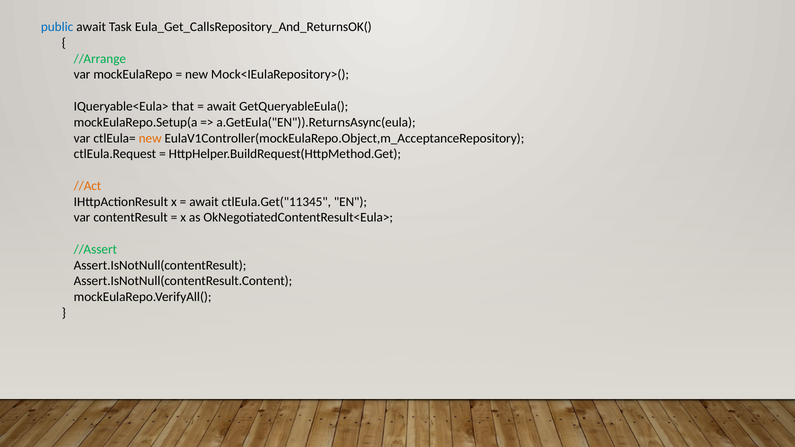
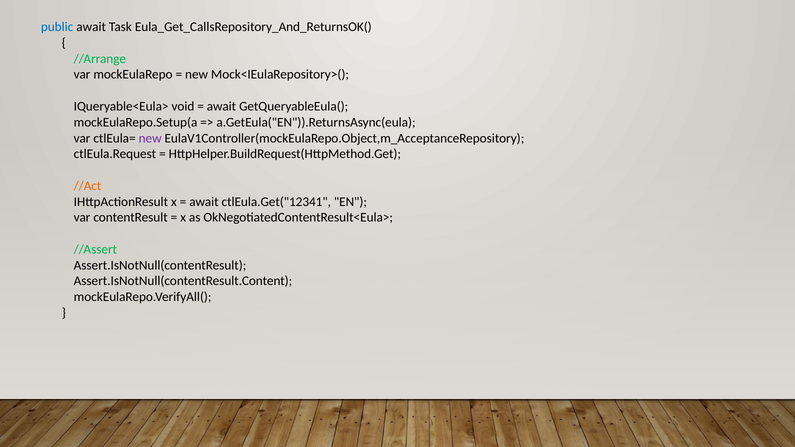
that: that -> void (183, 106)
new colour: orange -> purple (150, 138)
ctlEula.Get("11345: ctlEula.Get("11345 -> ctlEula.Get("12341 (276, 202)
